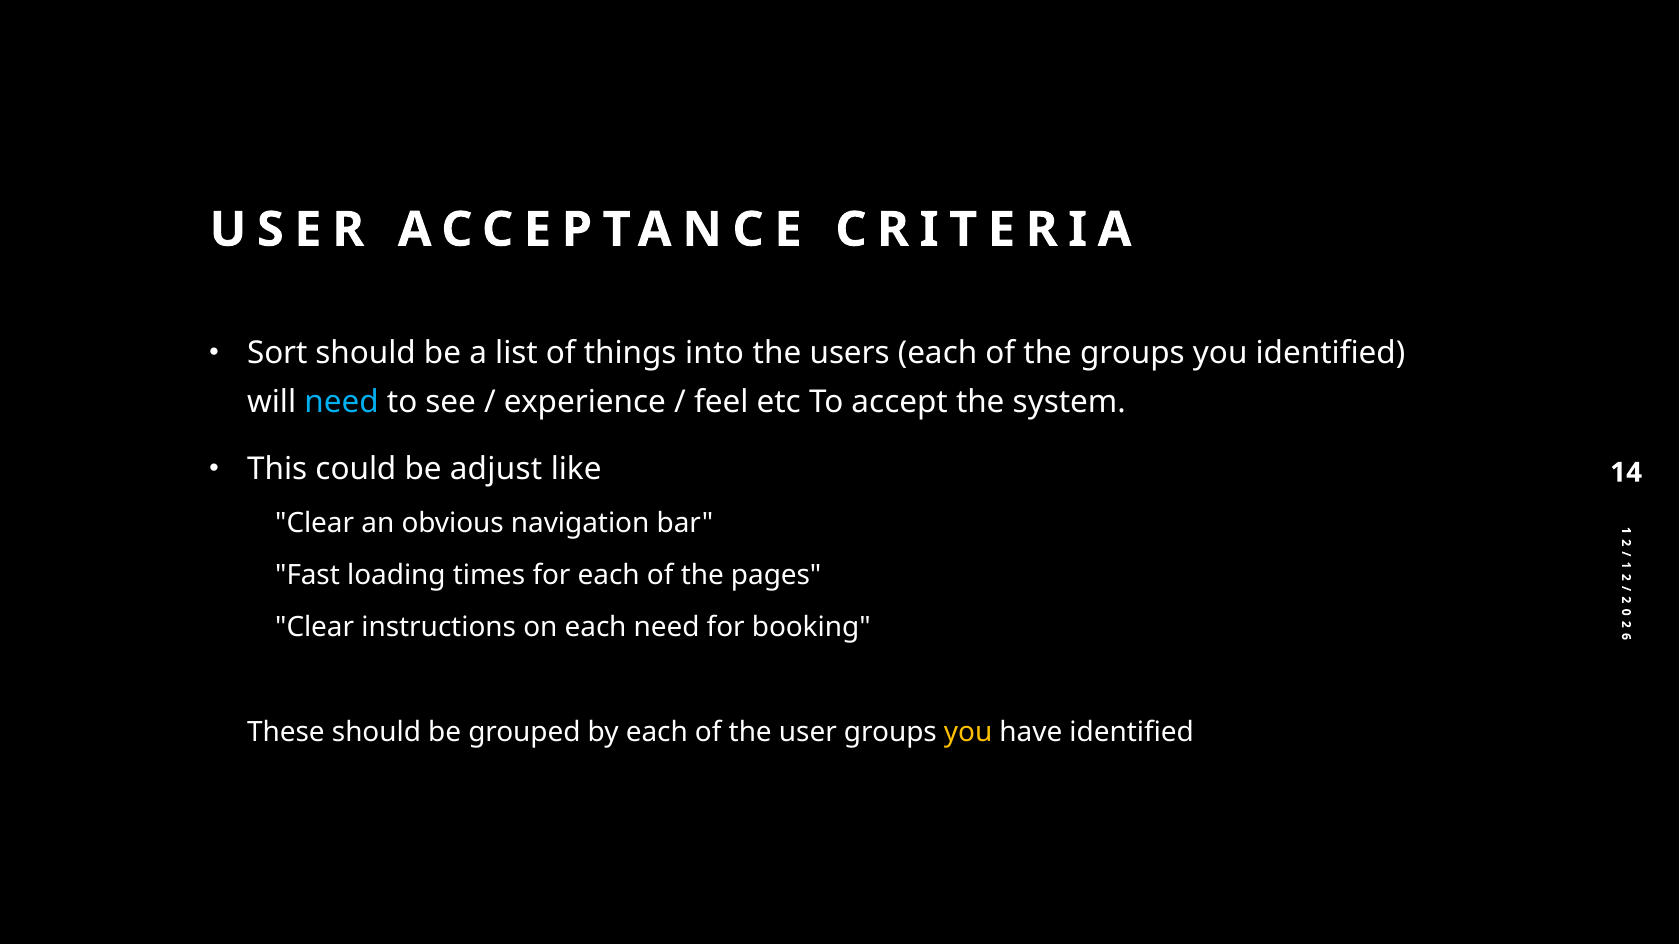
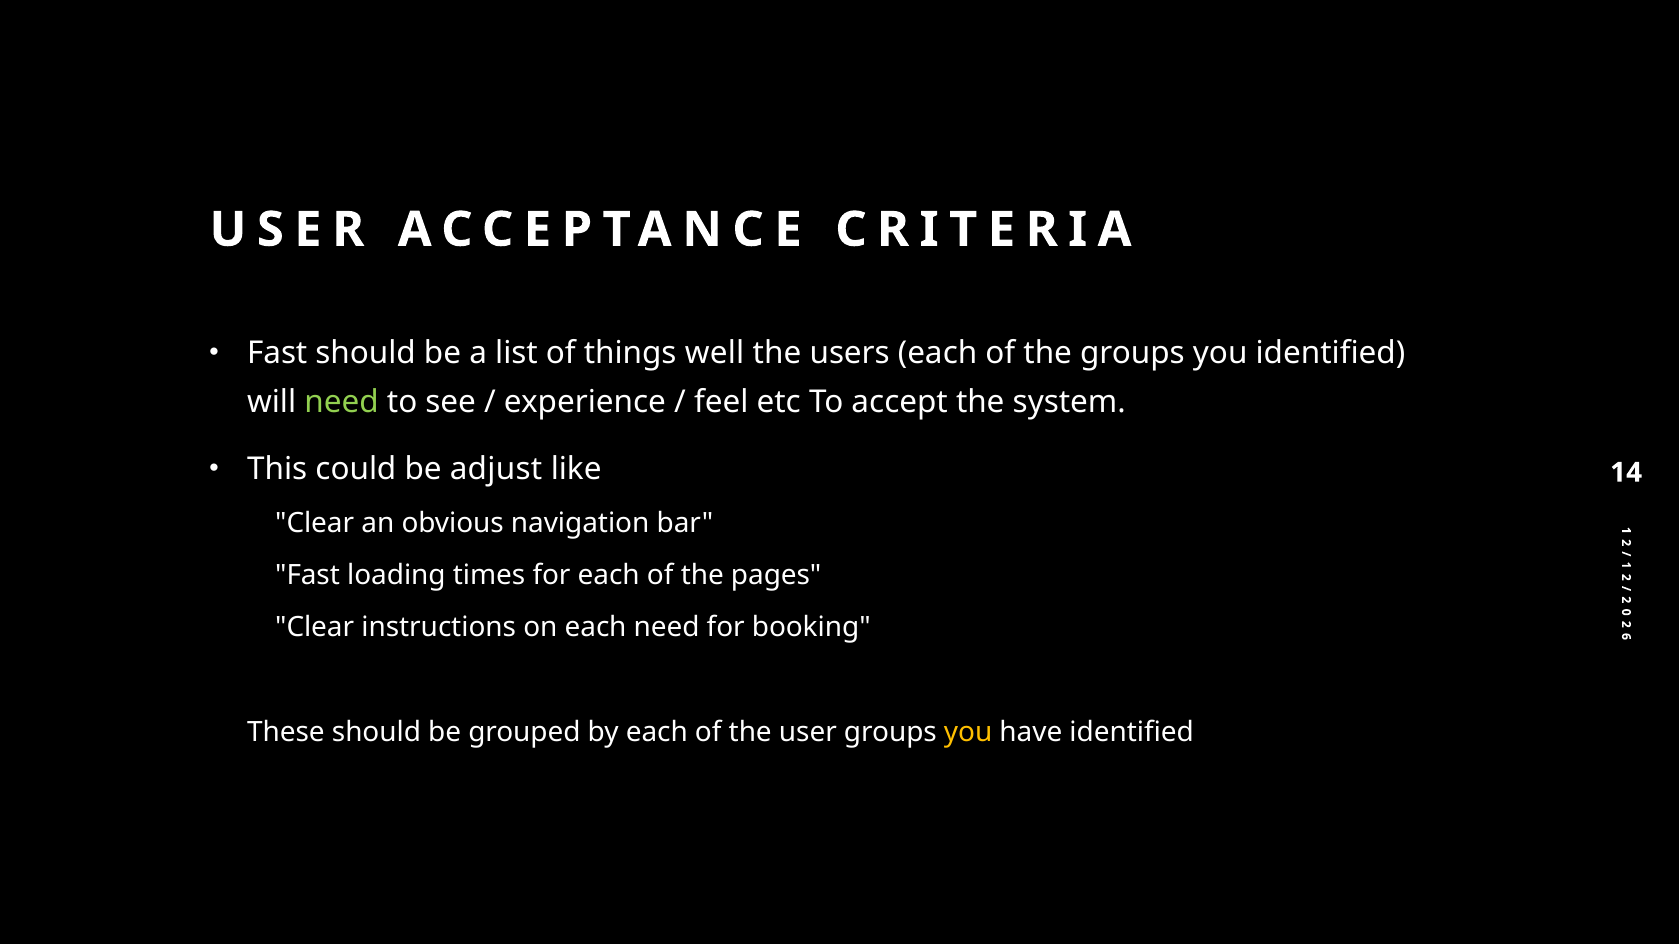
Sort: Sort -> Fast (277, 354)
into: into -> well (715, 354)
need colour: light blue -> light green (342, 403)
